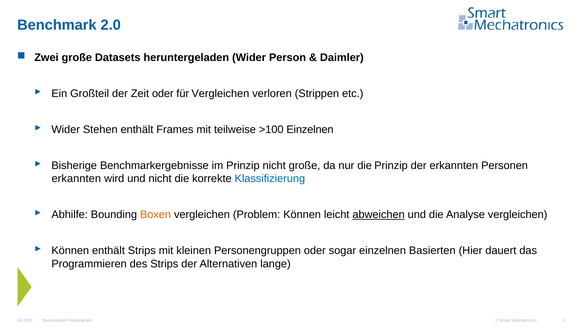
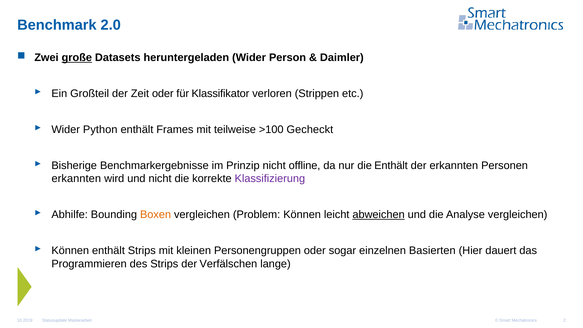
große underline: none -> present (77, 58)
für Vergleichen: Vergleichen -> Klassifikator (220, 94)
Stehen: Stehen -> Python (100, 130)
>100 Einzelnen: Einzelnen -> Gecheckt (310, 130)
nicht große: große -> offline (305, 166)
die Prinzip: Prinzip -> Enthält (391, 166)
Klassifizierung colour: blue -> purple (270, 179)
Alternativen: Alternativen -> Verfälschen (228, 264)
